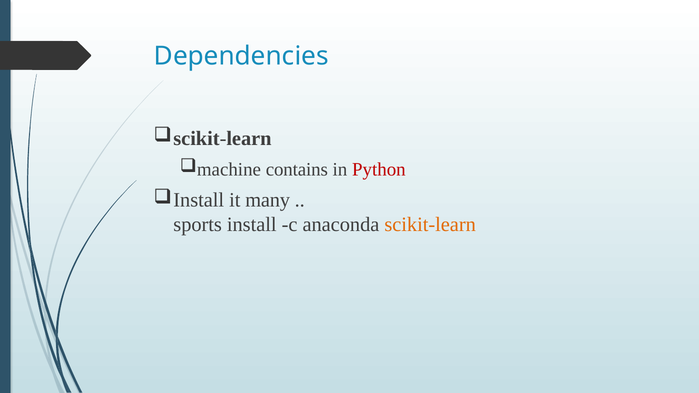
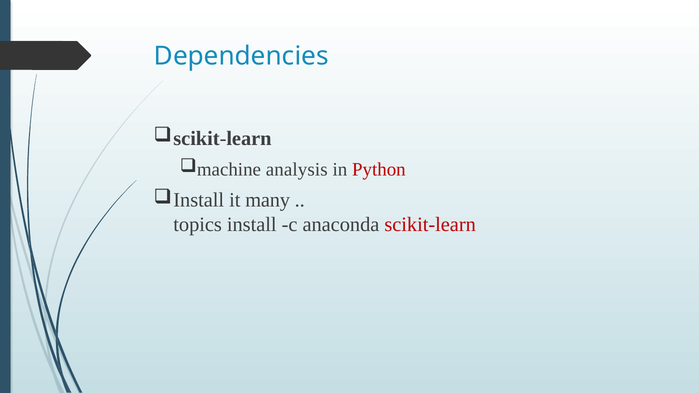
contains: contains -> analysis (297, 169)
sports: sports -> topics (198, 225)
scikit-learn colour: orange -> red (430, 225)
